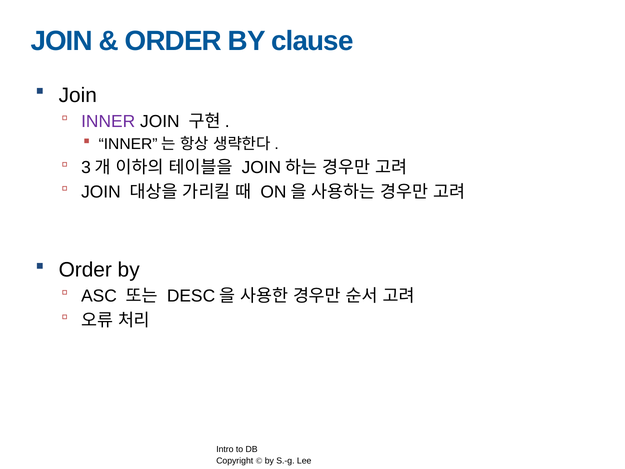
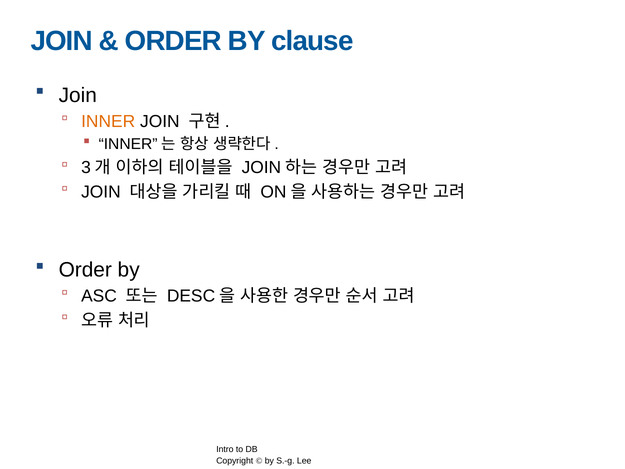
INNER colour: purple -> orange (108, 121)
